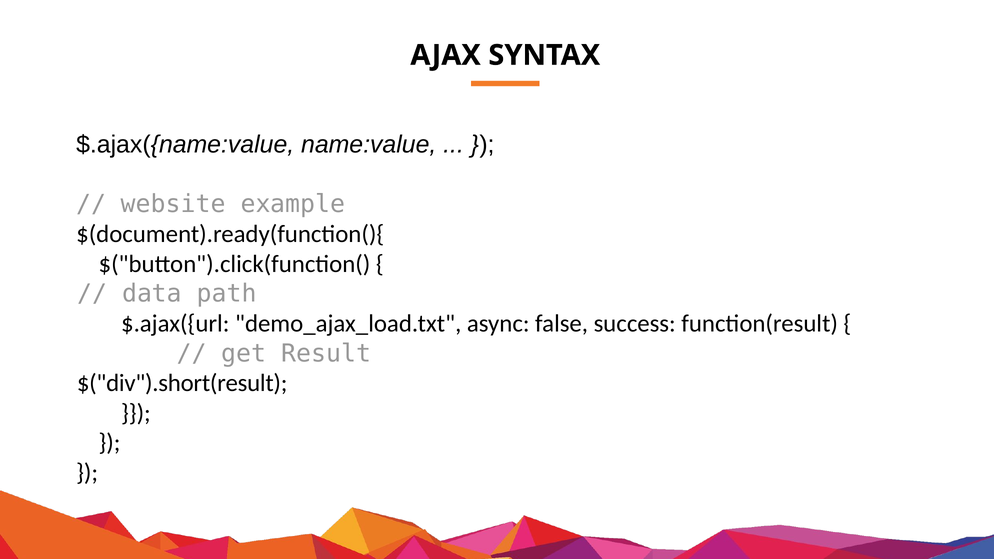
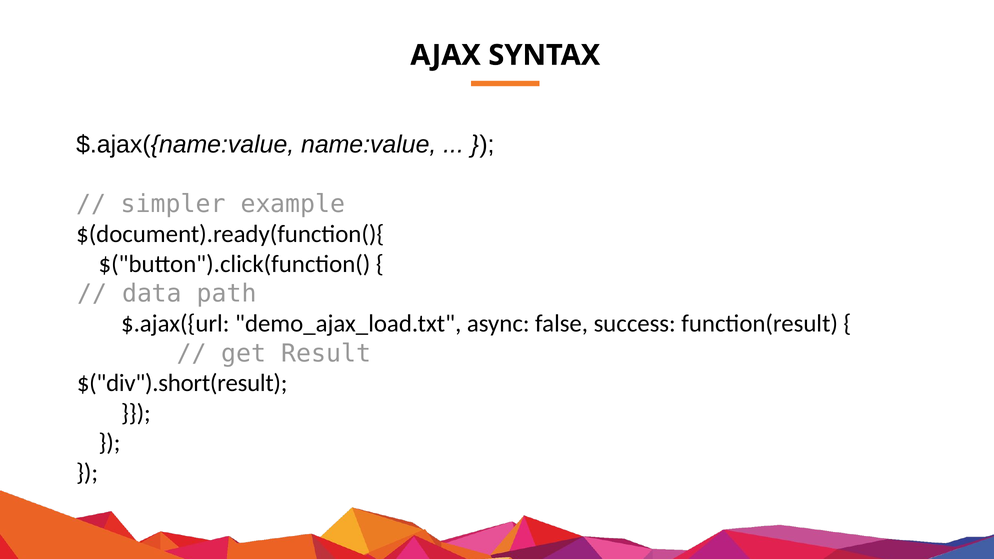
website: website -> simpler (173, 204)
